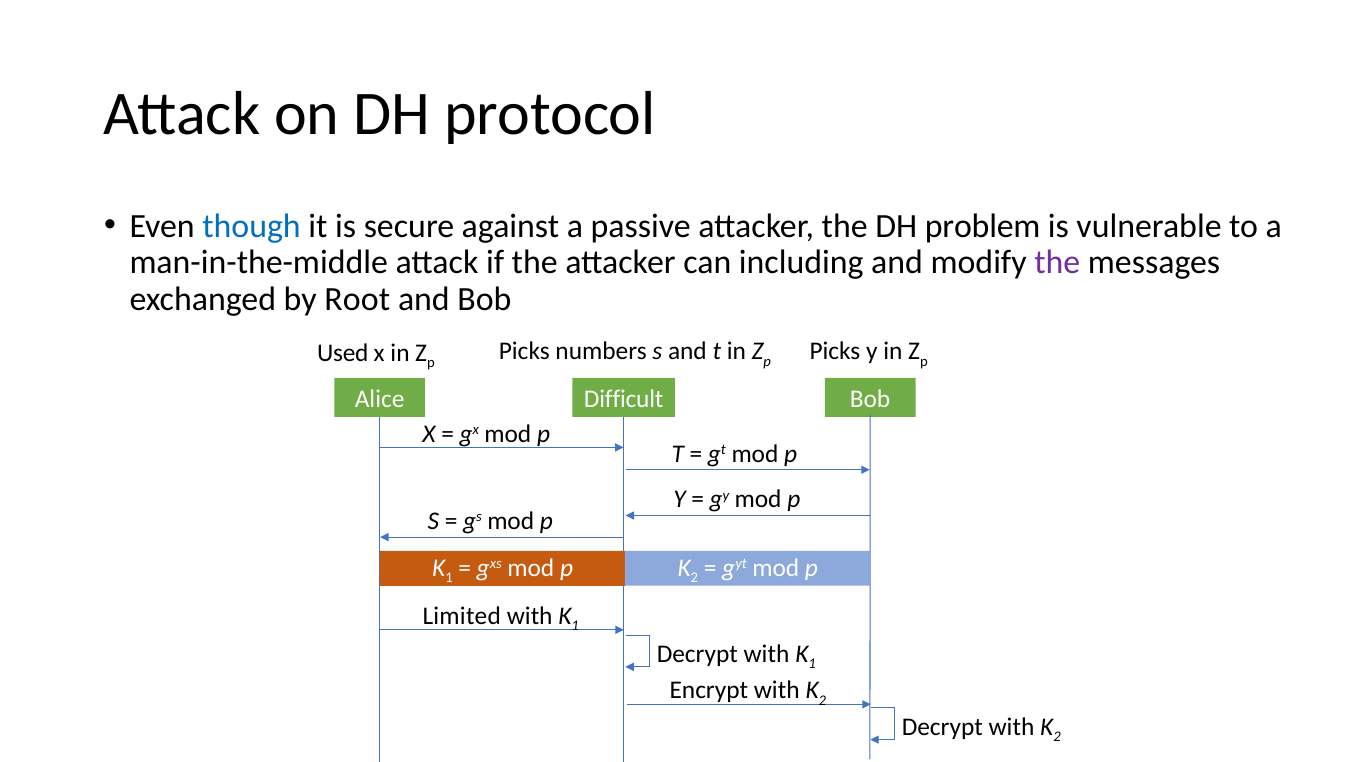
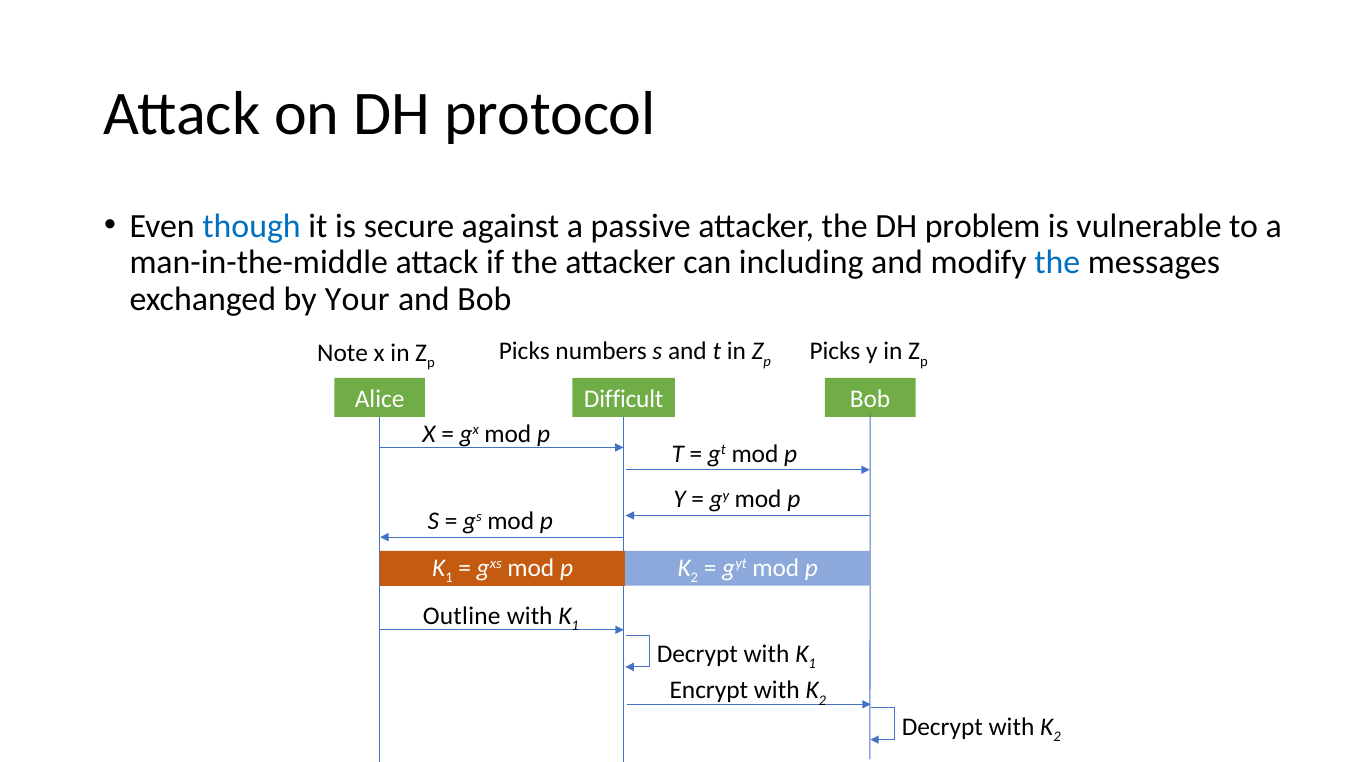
the colour: purple -> blue (1057, 262)
Root: Root -> Your (357, 299)
Used: Used -> Note (343, 353)
Limited: Limited -> Outline (462, 616)
